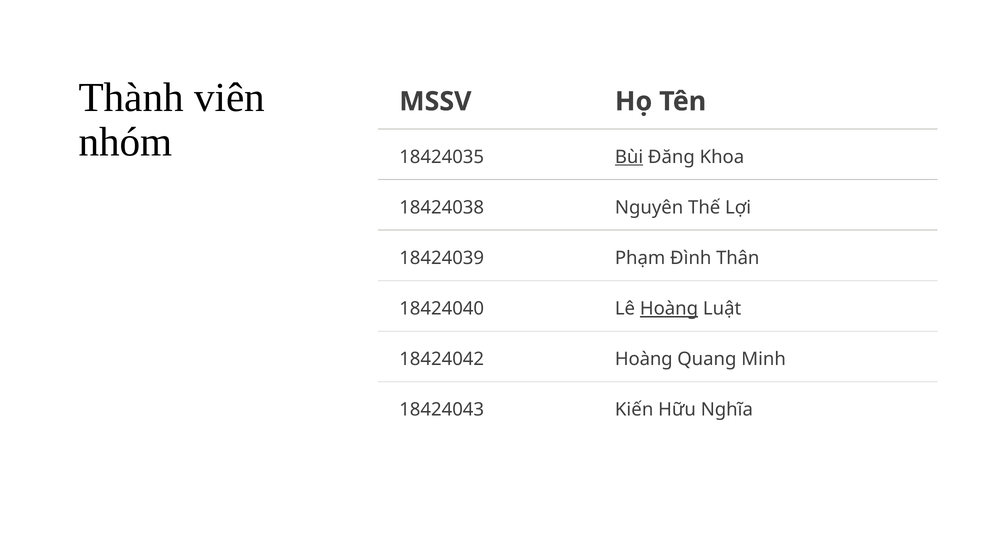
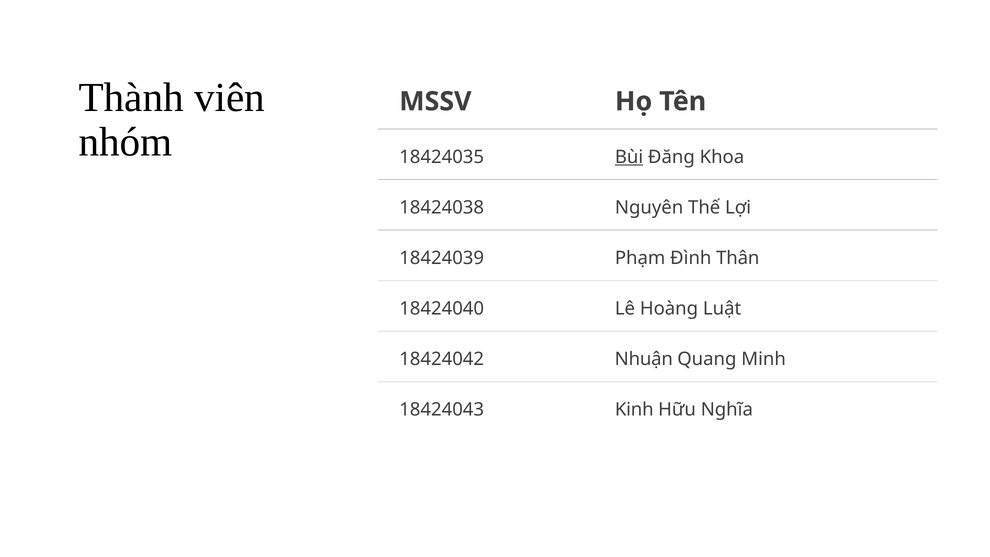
Hoàng underline: present -> none (669, 309)
18424042 Hoàng: Hoàng -> Nhuận (644, 359)
Kiến: Kiến -> Kinh (634, 410)
